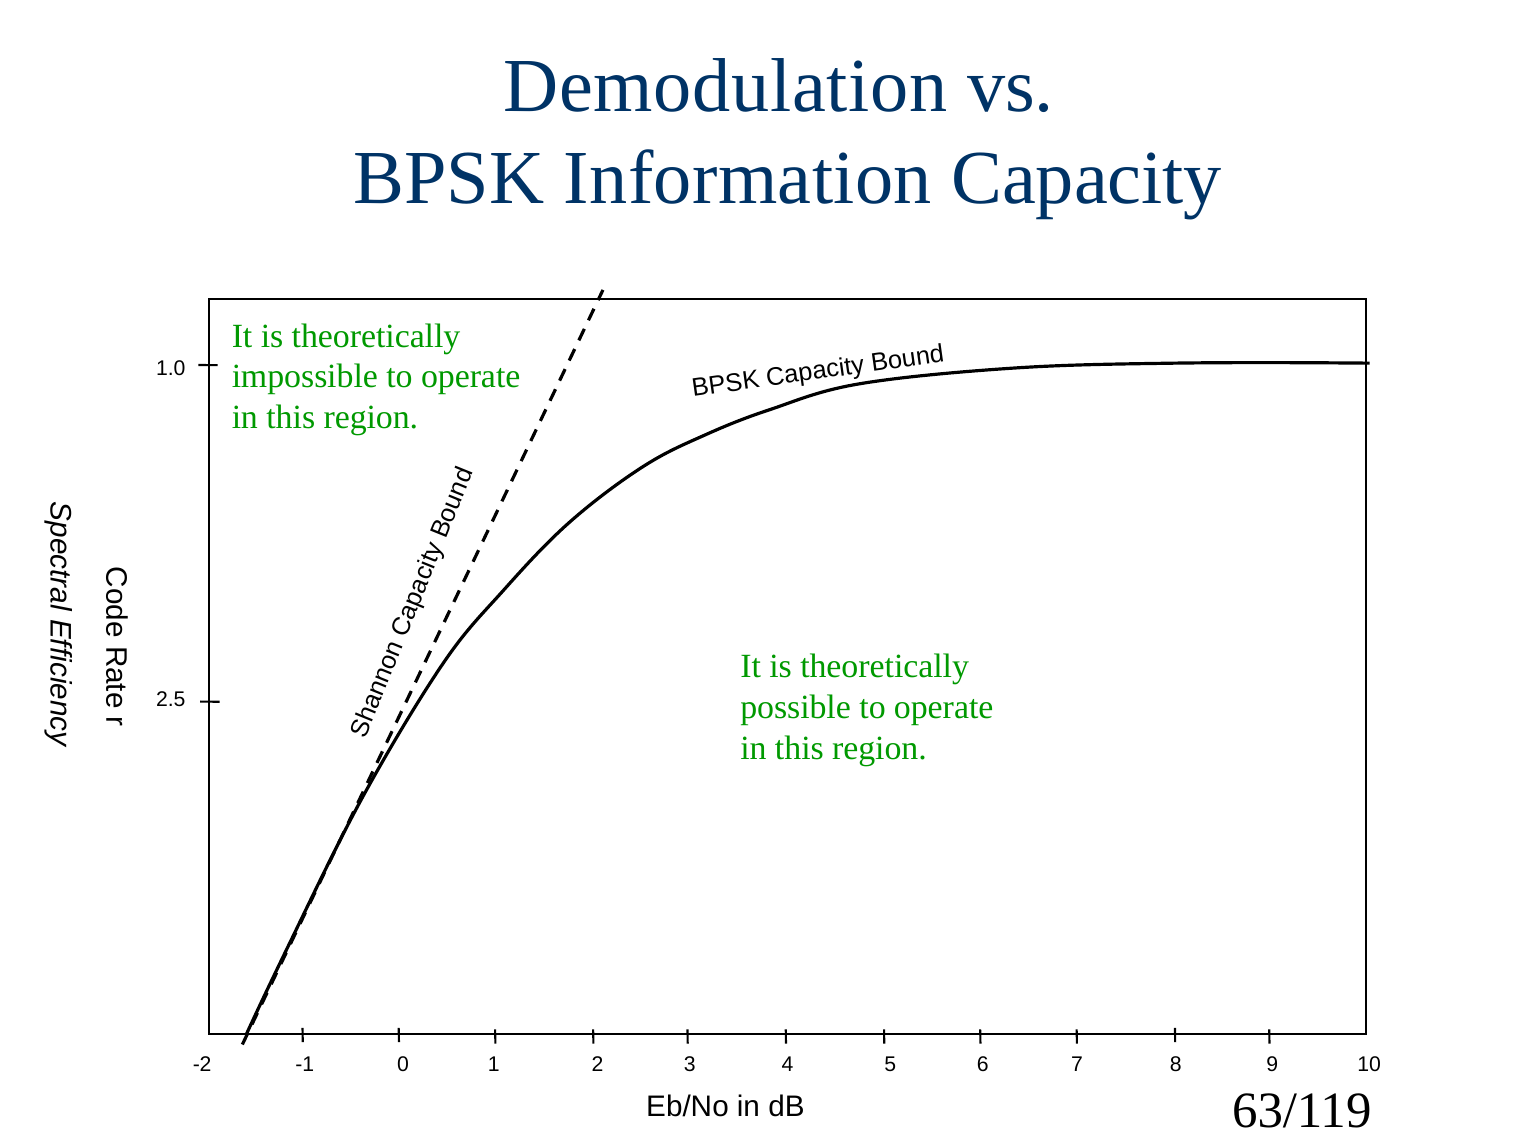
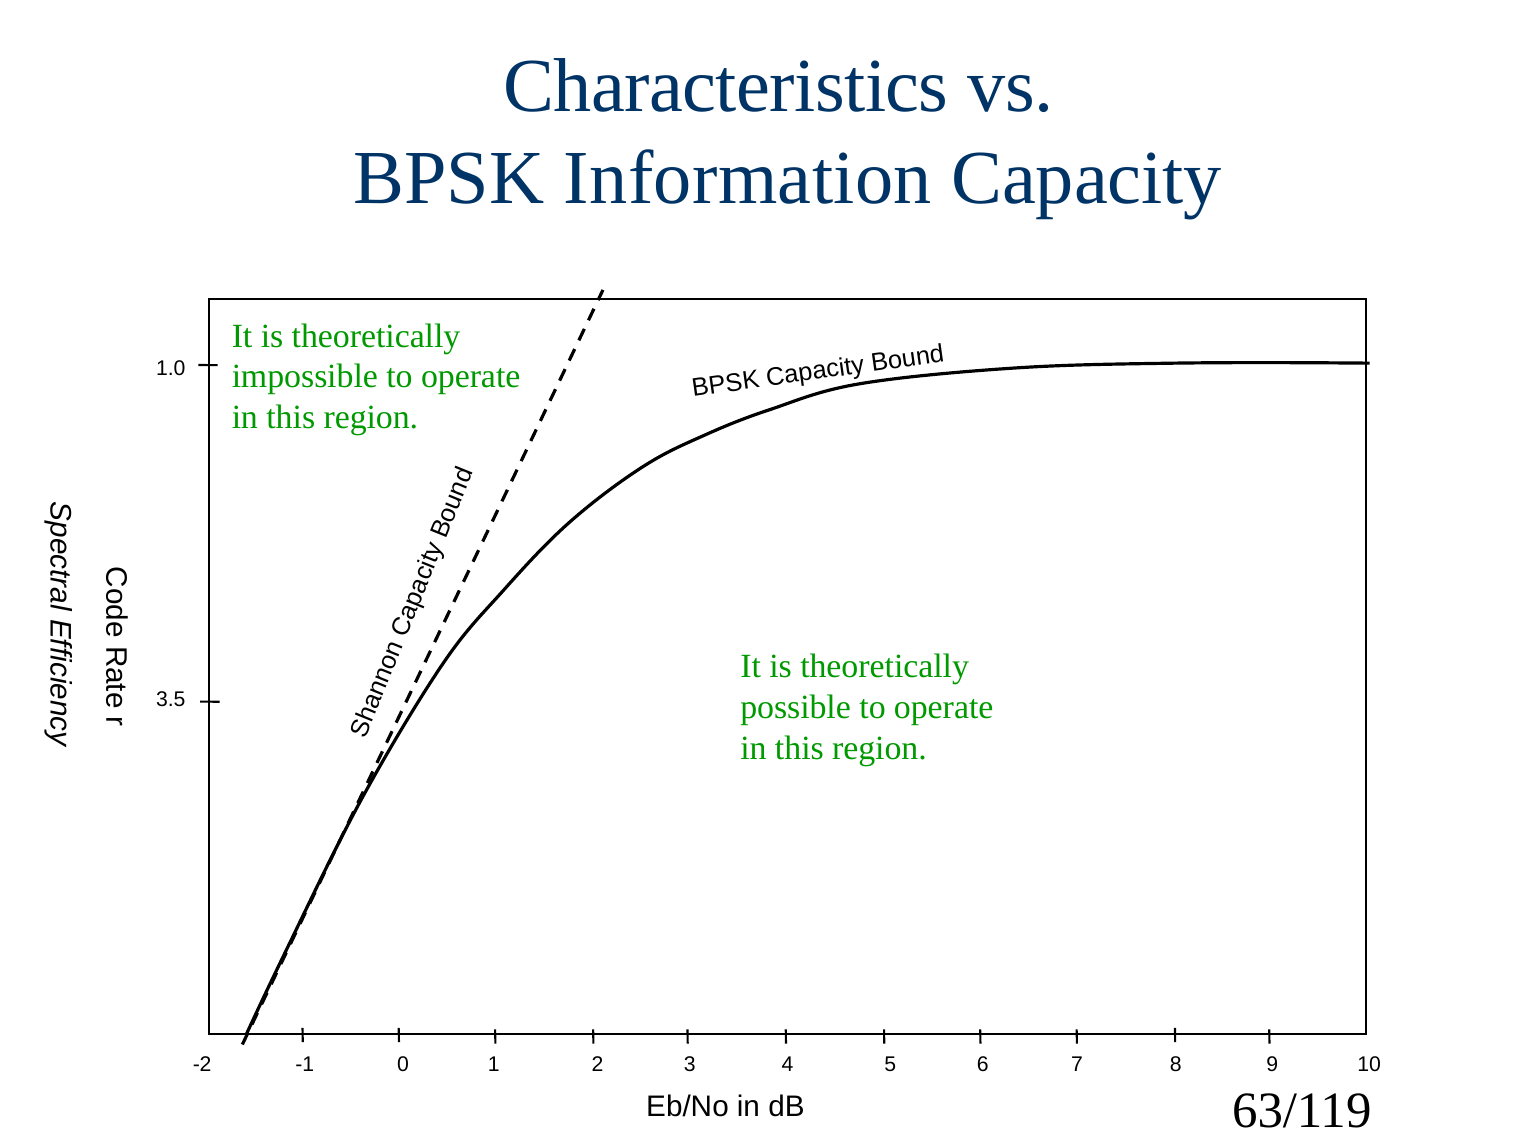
Demodulation: Demodulation -> Characteristics (726, 87)
2.5: 2.5 -> 3.5 (171, 700)
